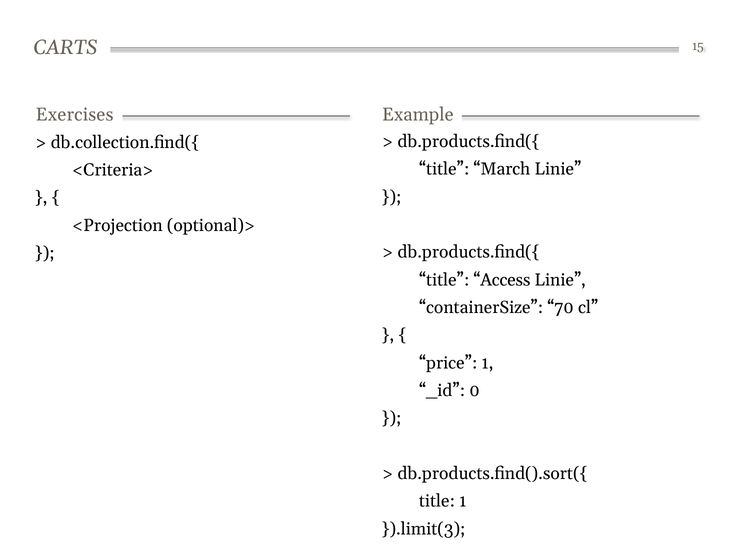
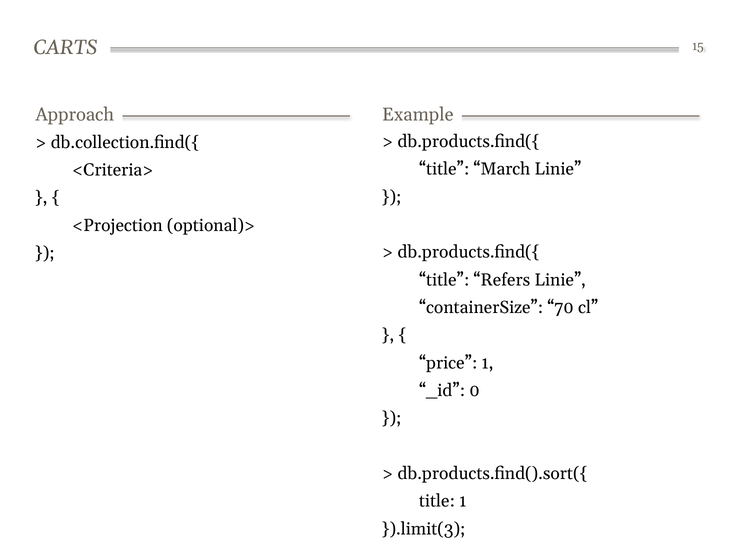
Exercises: Exercises -> Approach (75, 115)
Access: Access -> Refers (502, 280)
